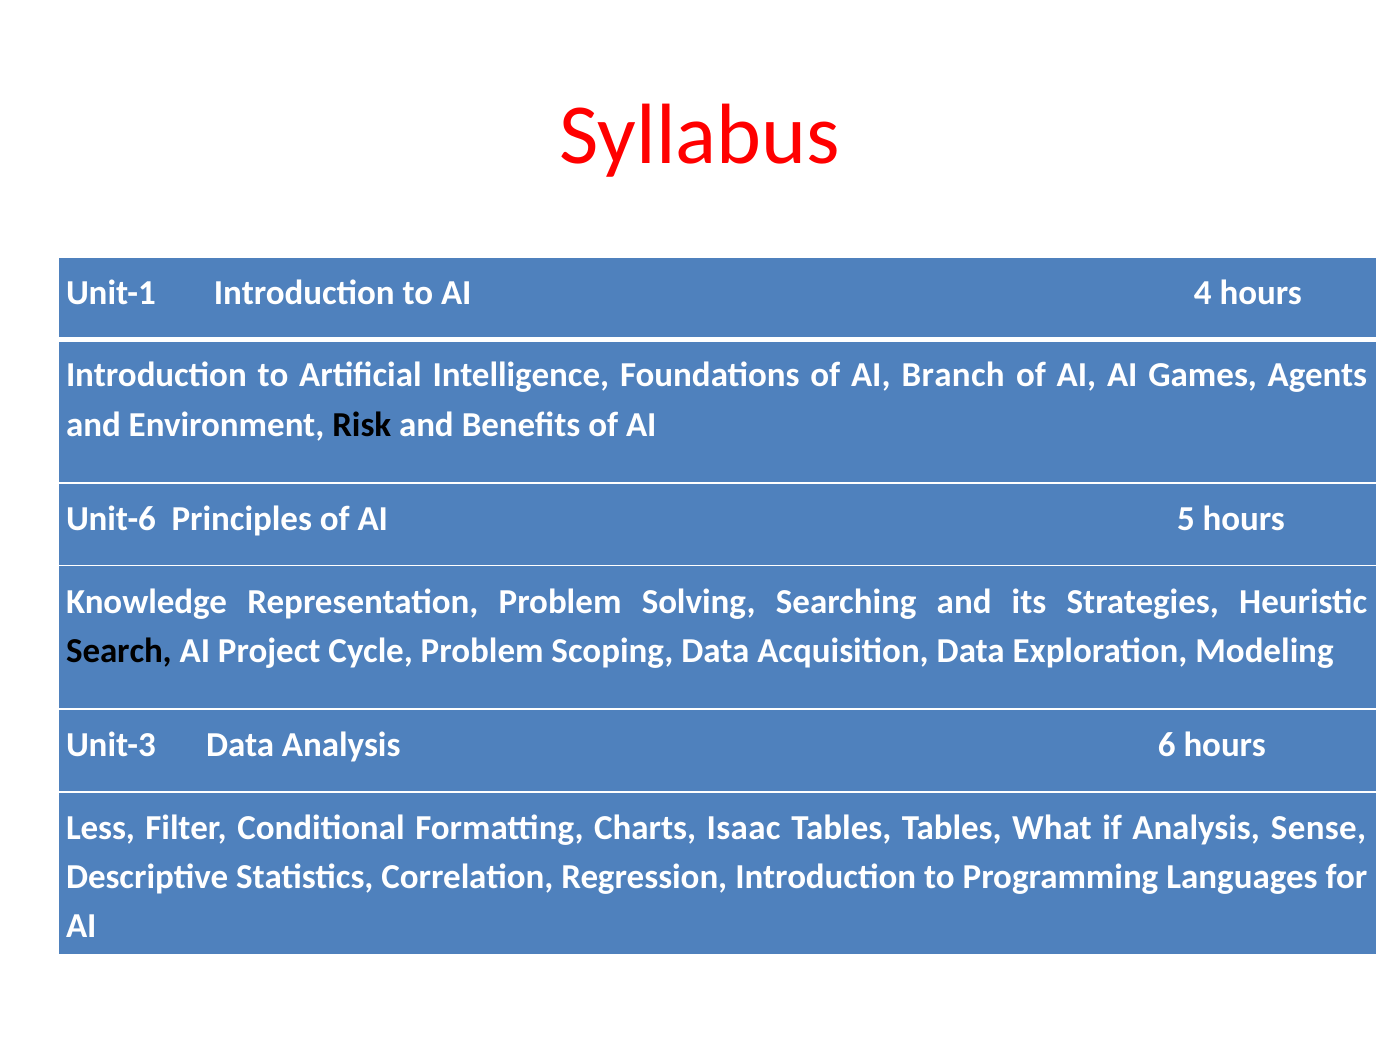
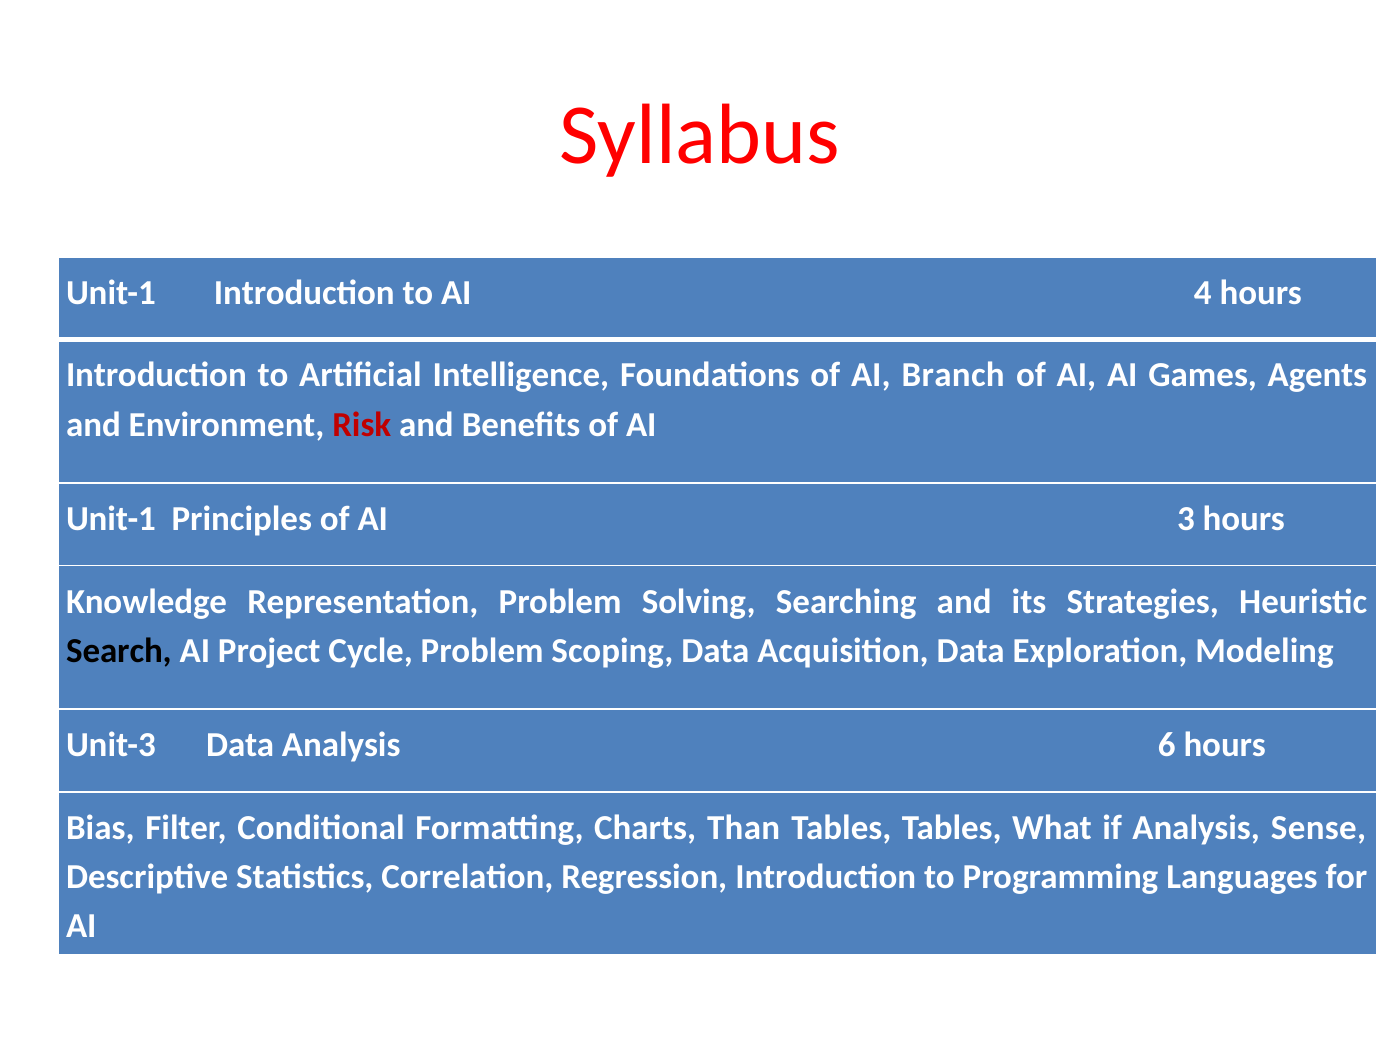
Risk colour: black -> red (362, 424)
Unit-6: Unit-6 -> Unit-1 (111, 519)
5: 5 -> 3 (1186, 519)
Less: Less -> Bias (100, 828)
Isaac: Isaac -> Than (744, 828)
